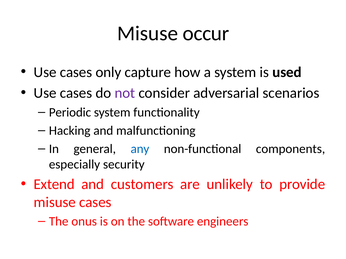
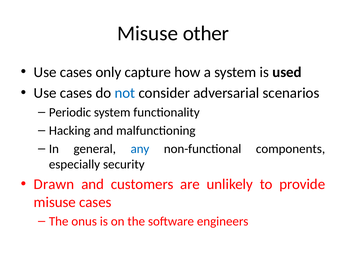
occur: occur -> other (206, 33)
not colour: purple -> blue (125, 93)
Extend: Extend -> Drawn (54, 185)
